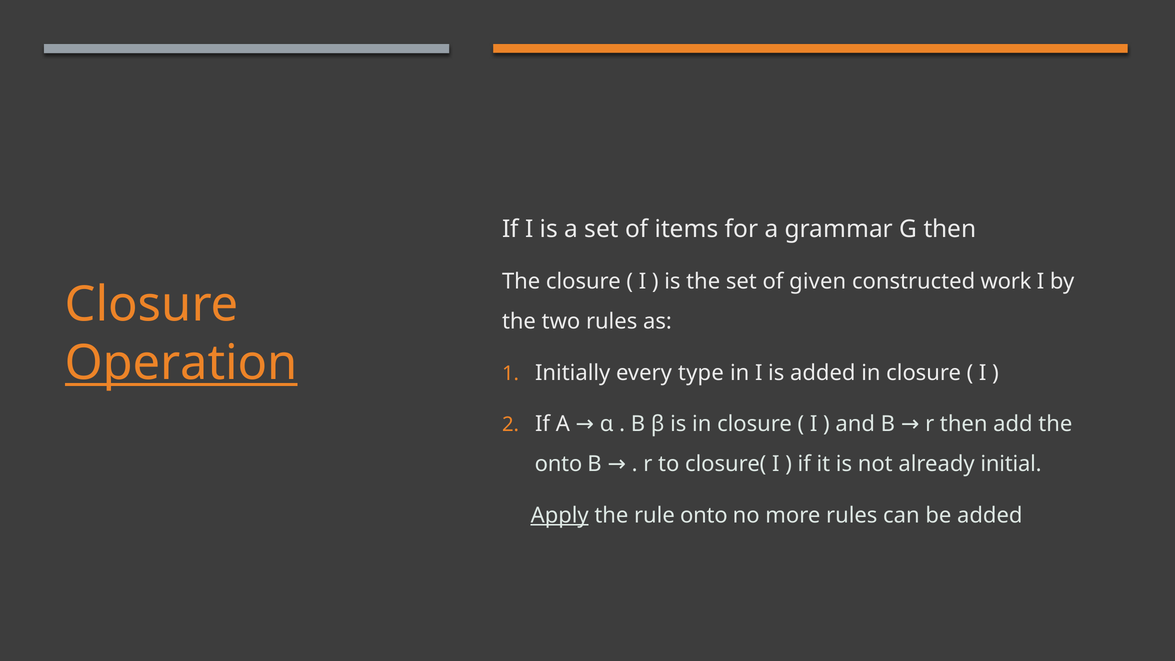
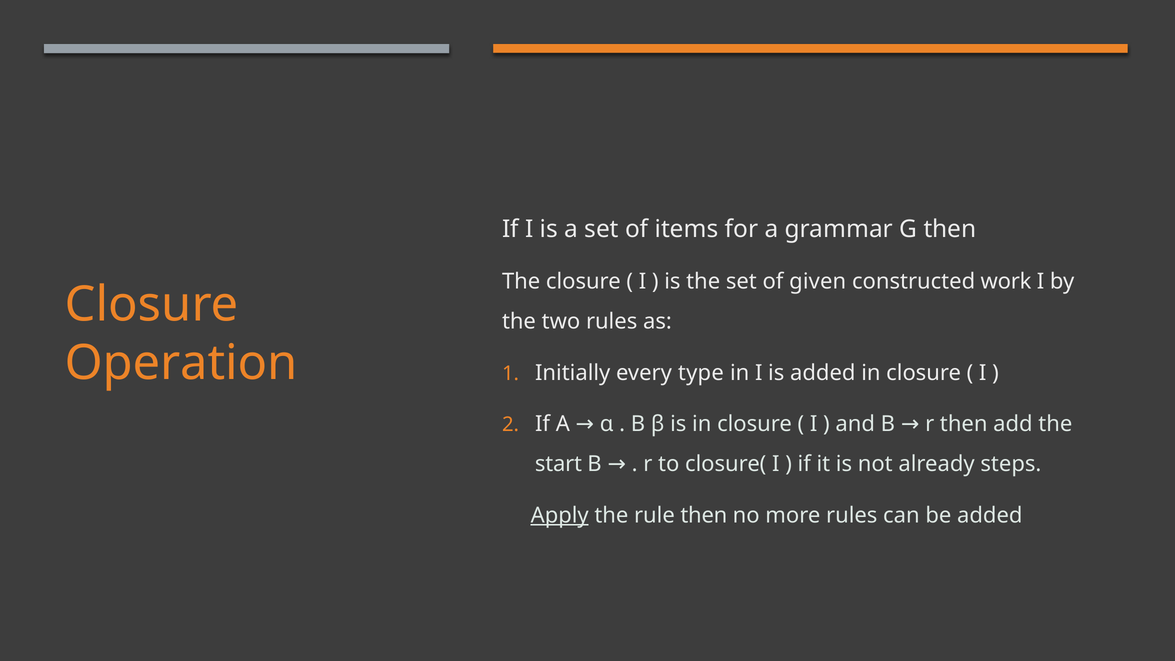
Operation underline: present -> none (181, 363)
onto: onto -> start (558, 464)
initial: initial -> steps (1011, 464)
rule onto: onto -> then (704, 515)
